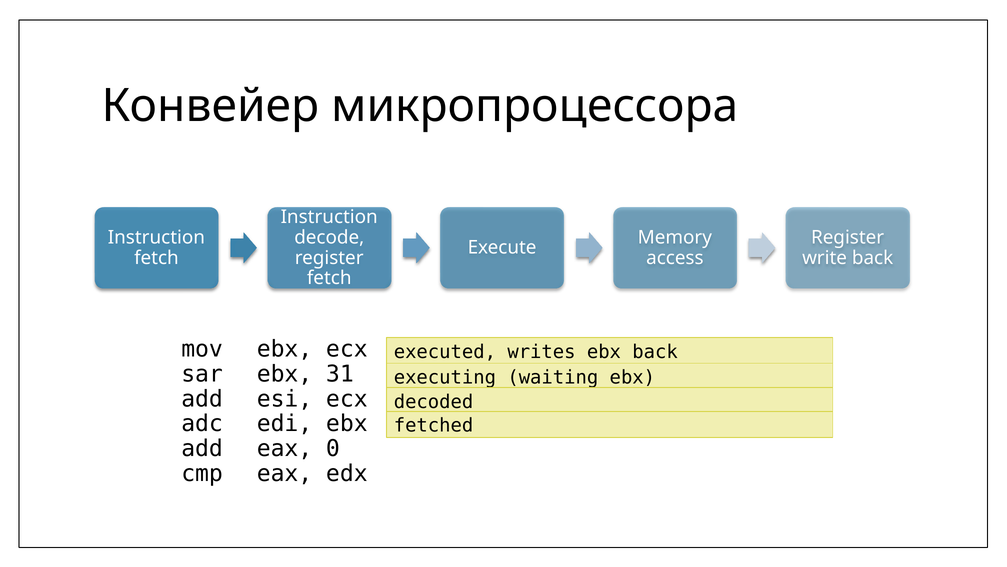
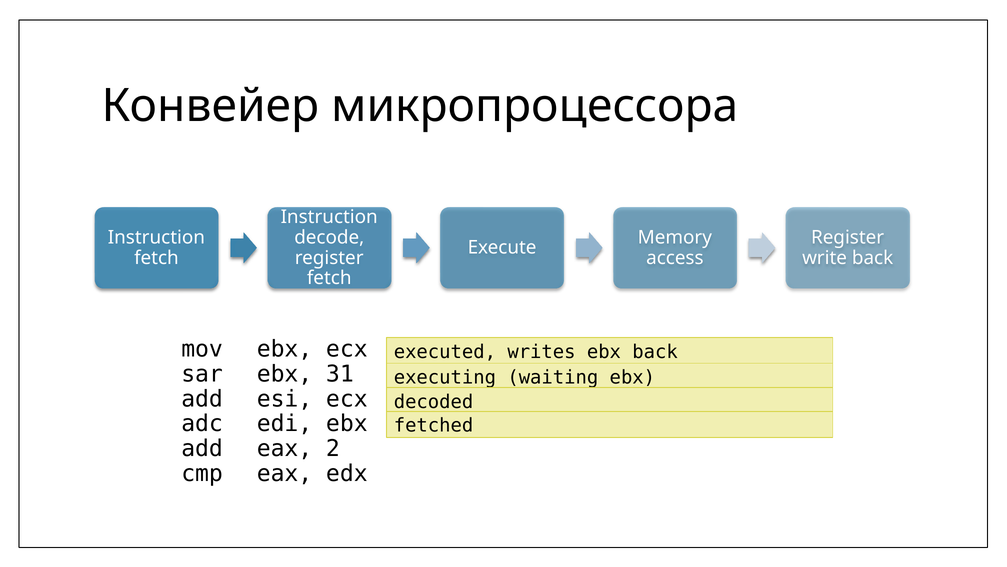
0: 0 -> 2 (333, 448)
